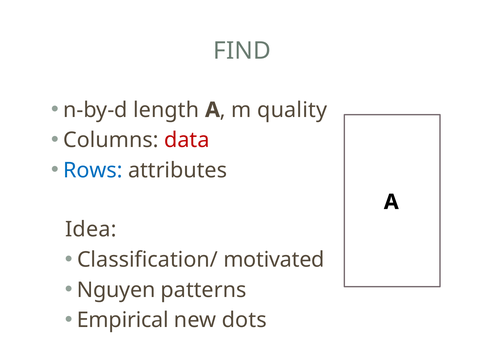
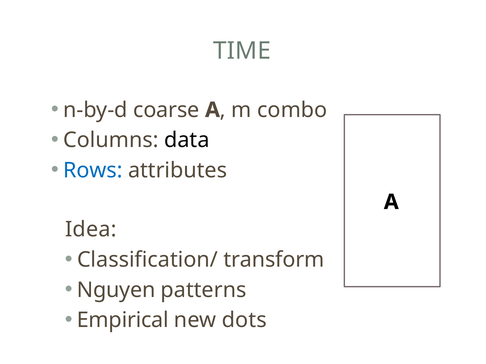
FIND: FIND -> TIME (242, 51)
length: length -> coarse (166, 110)
quality: quality -> combo (292, 110)
data colour: red -> black (187, 140)
motivated: motivated -> transform (274, 260)
